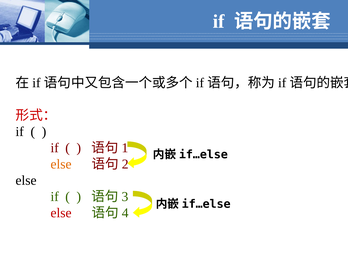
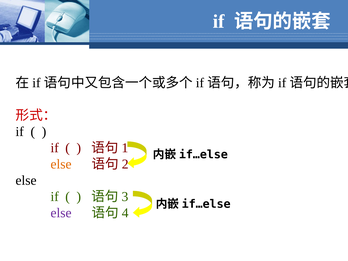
else colour: red -> purple (61, 213)
